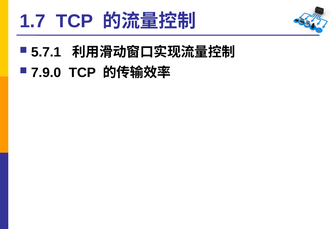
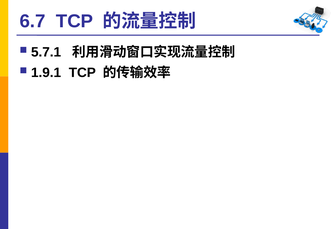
1.7: 1.7 -> 6.7 (33, 21)
7.9.0: 7.9.0 -> 1.9.1 (46, 73)
